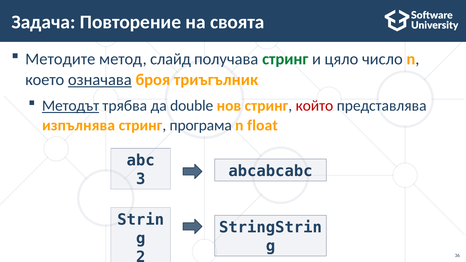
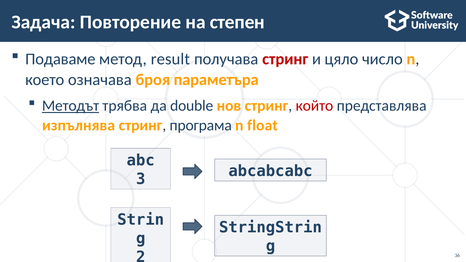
своята: своята -> степен (237, 22)
Методите: Методите -> Подаваме (60, 59)
слайд: слайд -> result (170, 59)
стринг colour: green -> red (285, 59)
означава underline: present -> none (100, 80)
триъгълник: триъгълник -> параметъра (216, 80)
